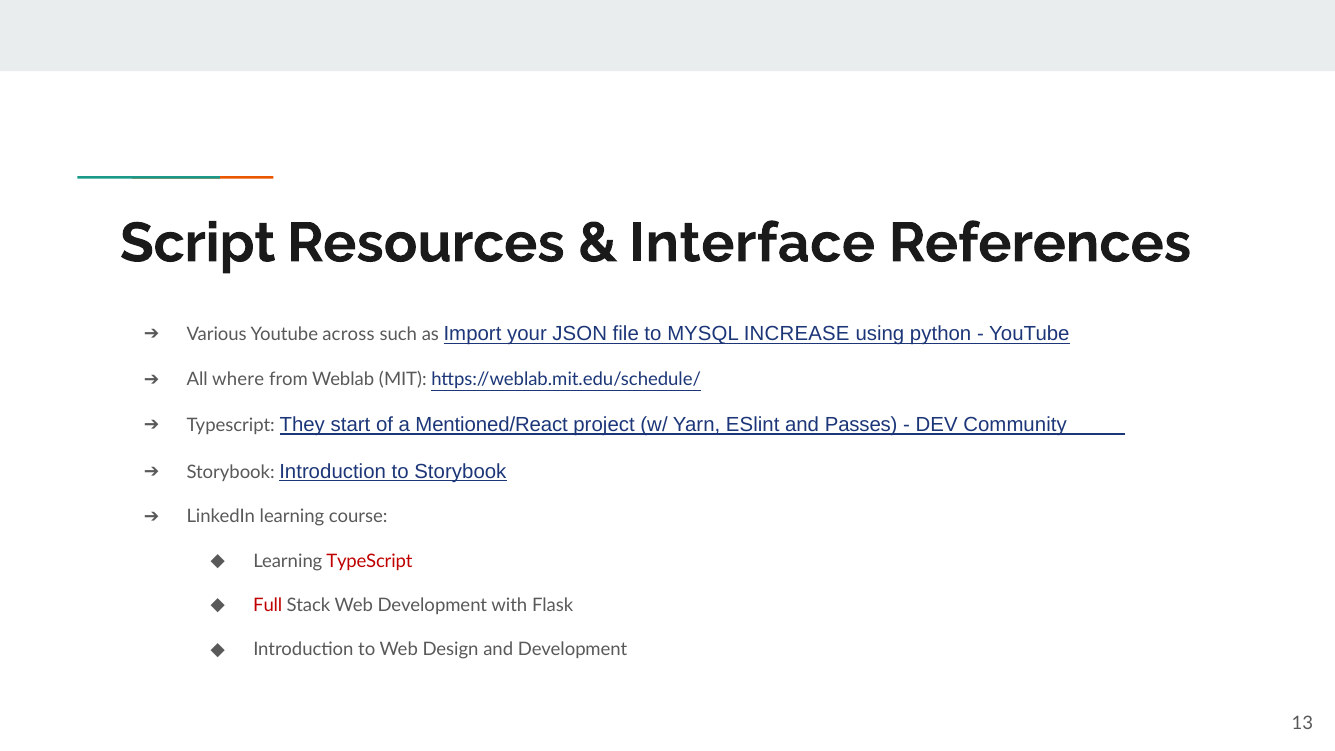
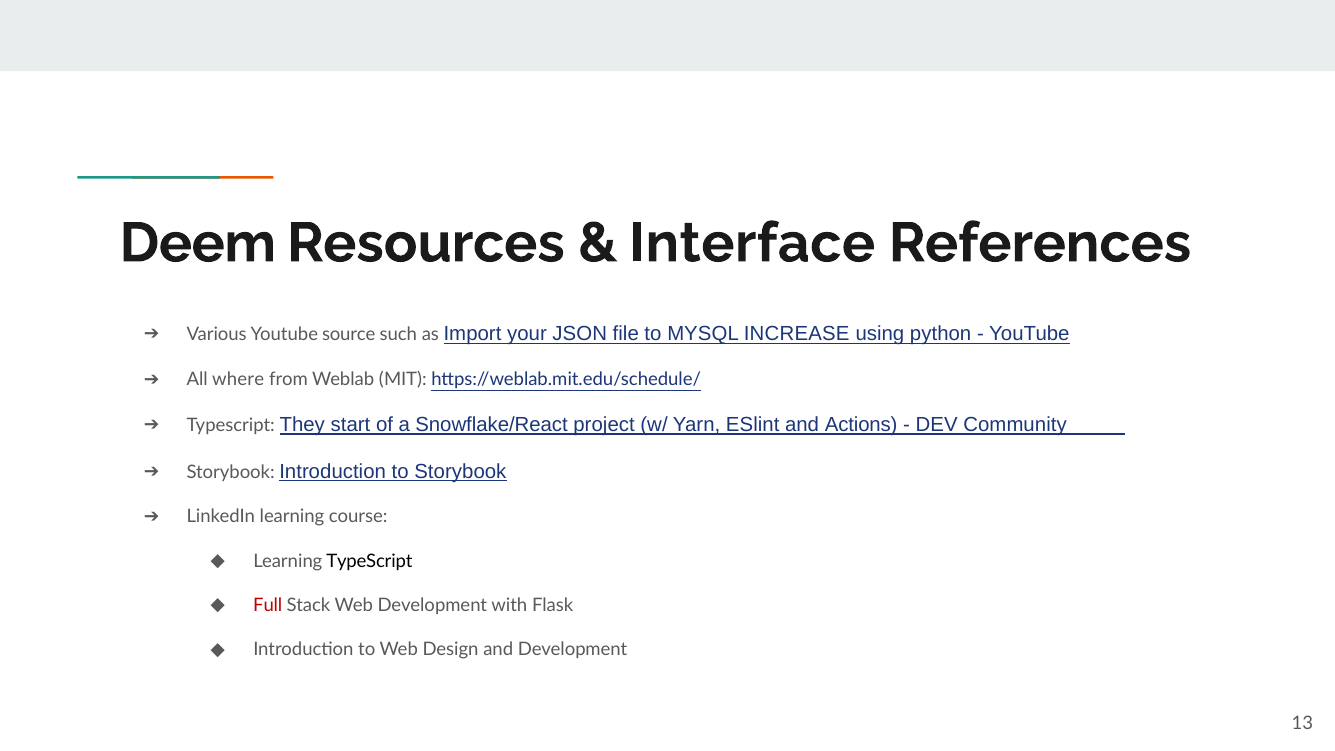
Script: Script -> Deem (198, 243)
across: across -> source (349, 335)
Mentioned/React: Mentioned/React -> Snowflake/React (492, 425)
Passes: Passes -> Actions (861, 425)
TypeScript colour: red -> black (369, 561)
